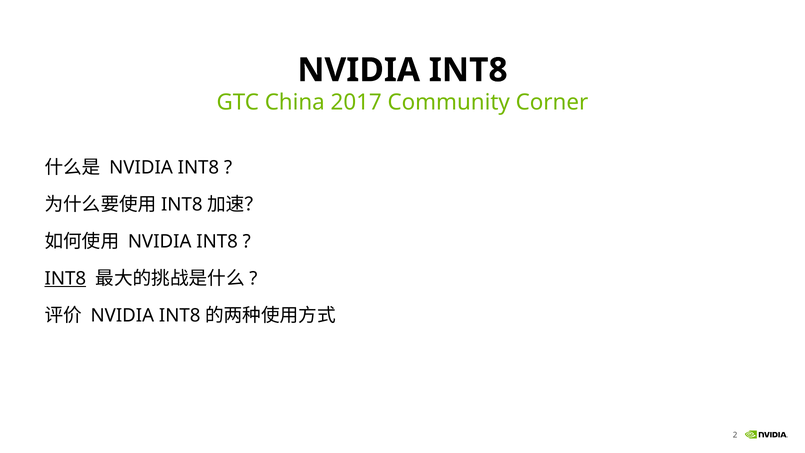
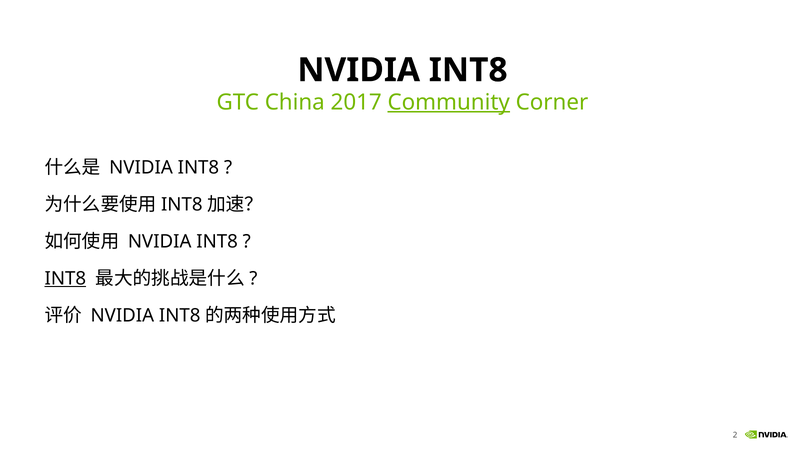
Community underline: none -> present (449, 102)
